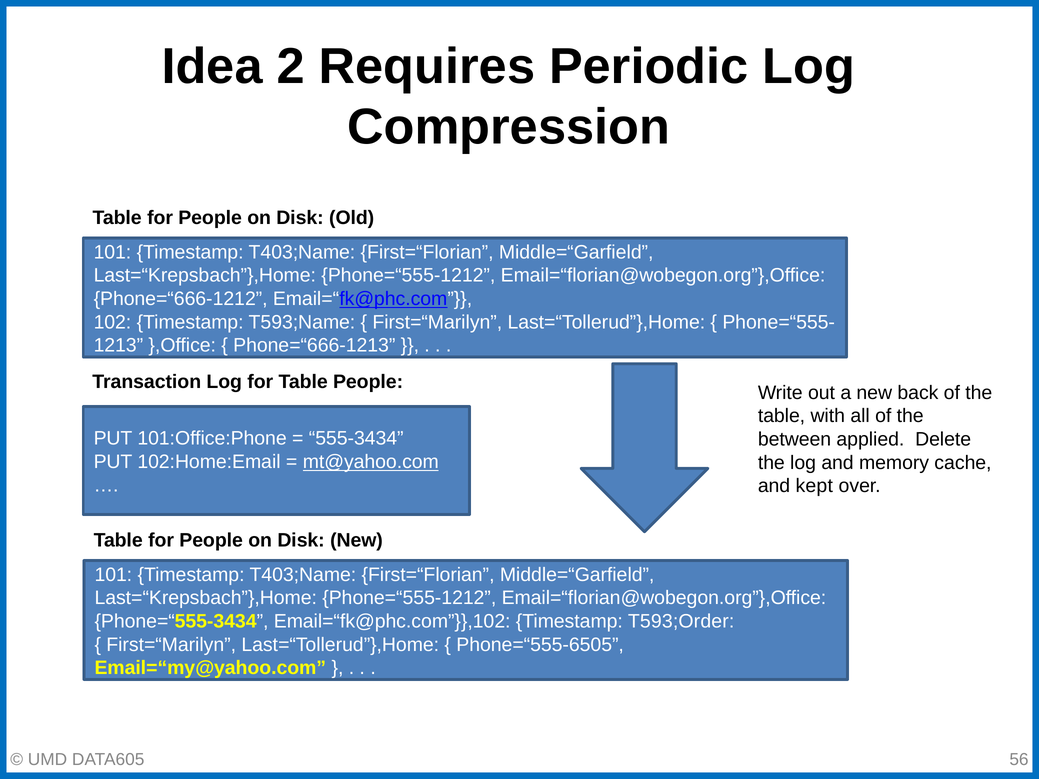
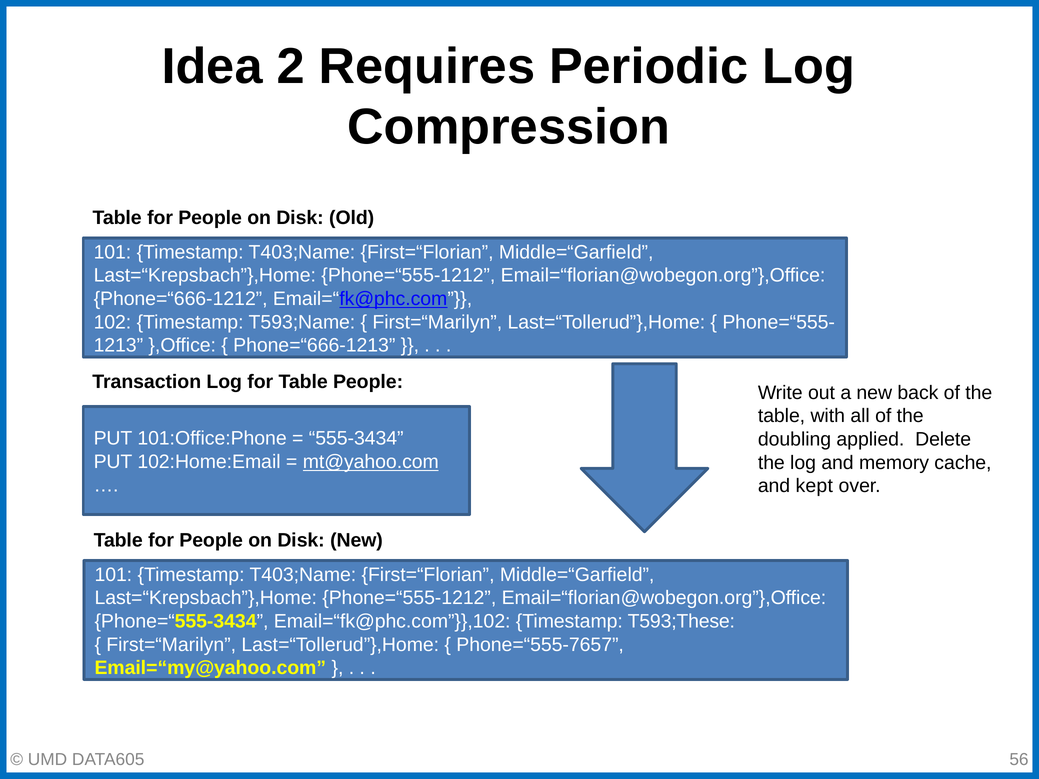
between: between -> doubling (795, 439)
T593;Order: T593;Order -> T593;These (681, 622)
Phone=“555-6505: Phone=“555-6505 -> Phone=“555-7657 (540, 645)
